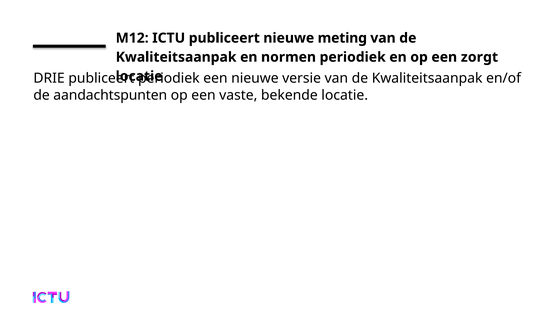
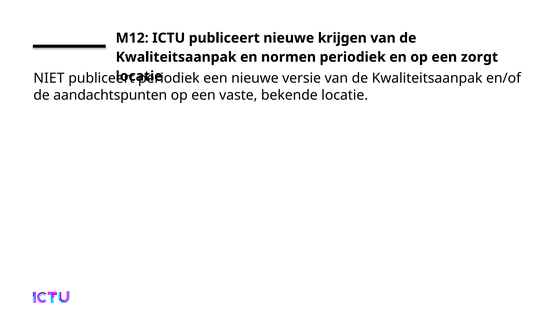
meting: meting -> krijgen (342, 38)
DRIE: DRIE -> NIET (49, 78)
